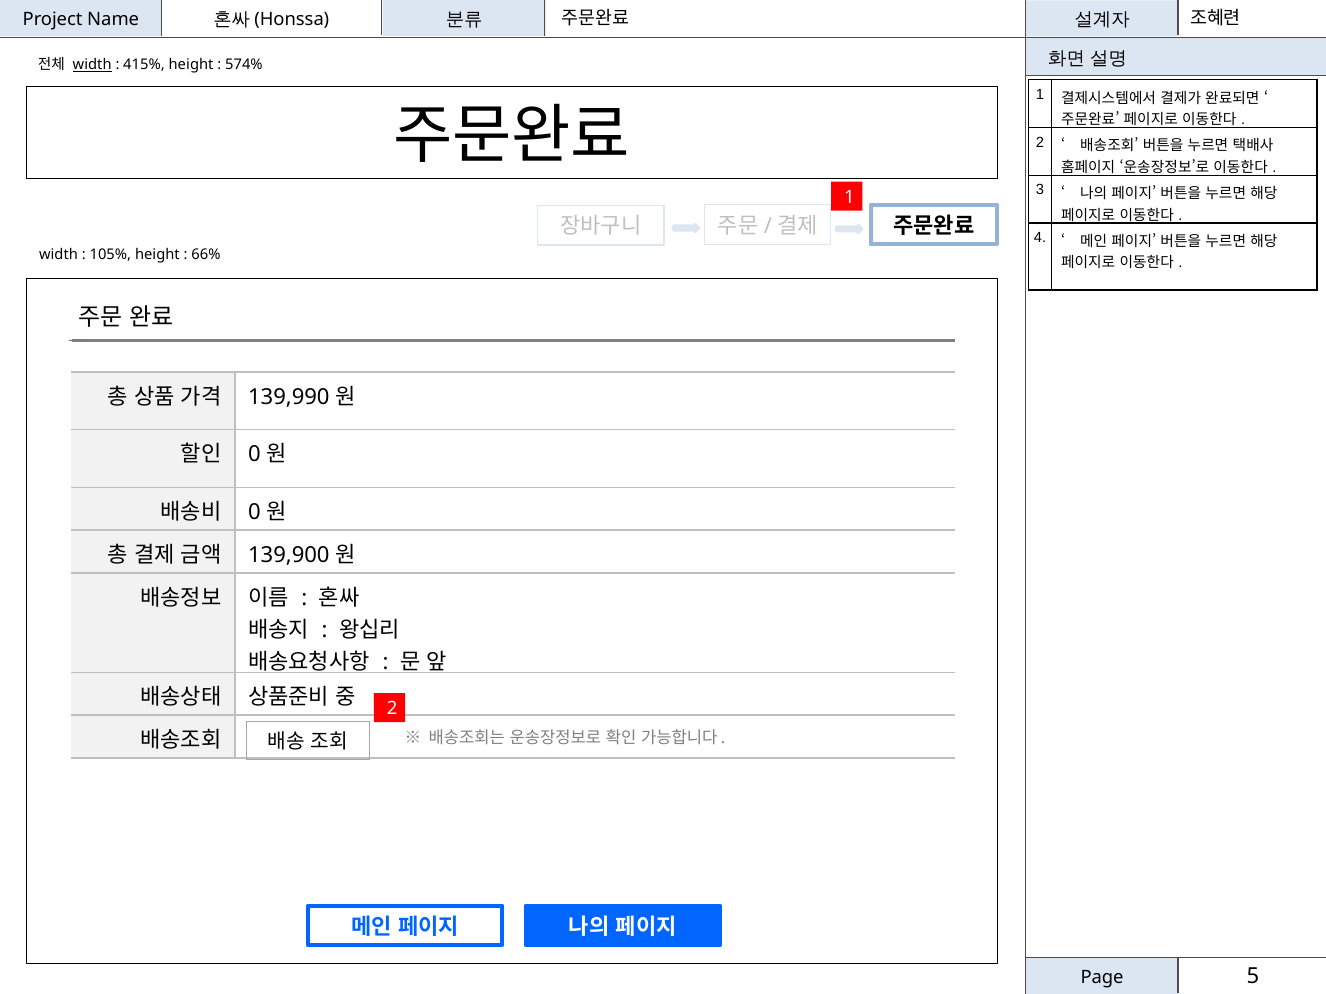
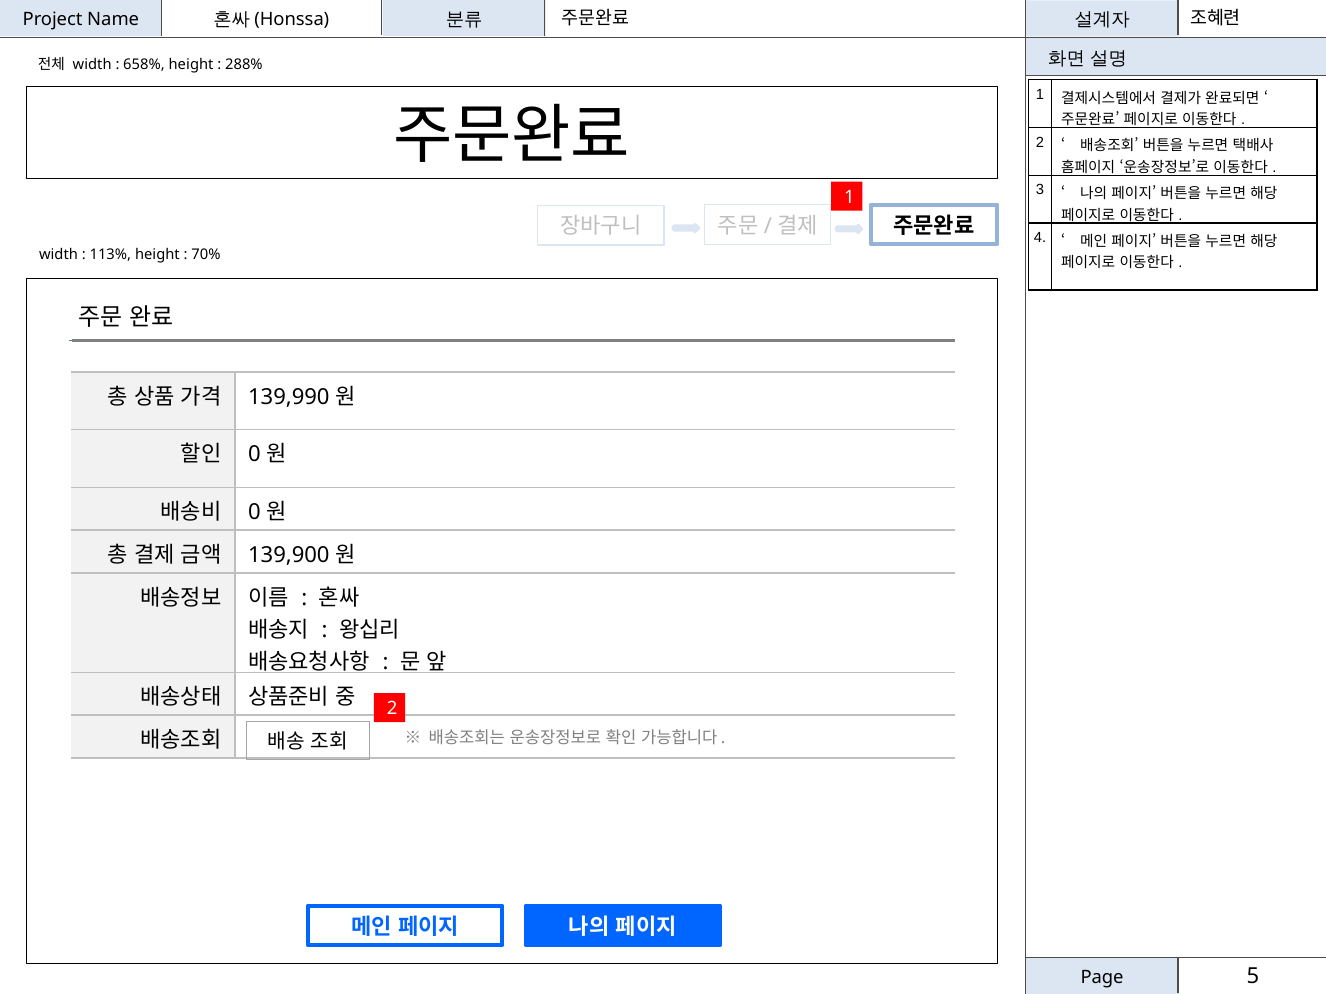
width underline: present -> none (92, 65)
415%: 415% -> 658% (144, 65)
574%: 574% -> 288% (244, 65)
105%: 105% -> 113% (110, 254)
66%: 66% -> 70% (206, 254)
